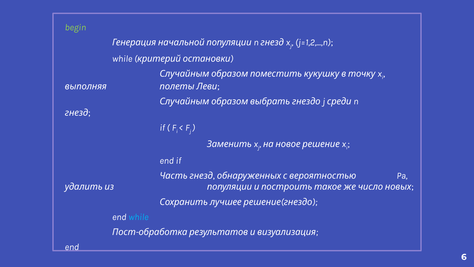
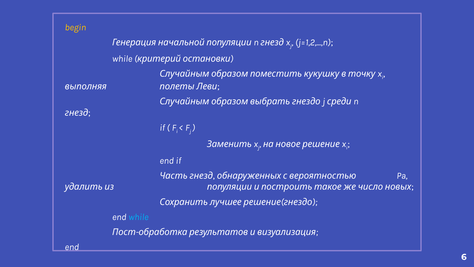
begin colour: light green -> yellow (75, 27)
